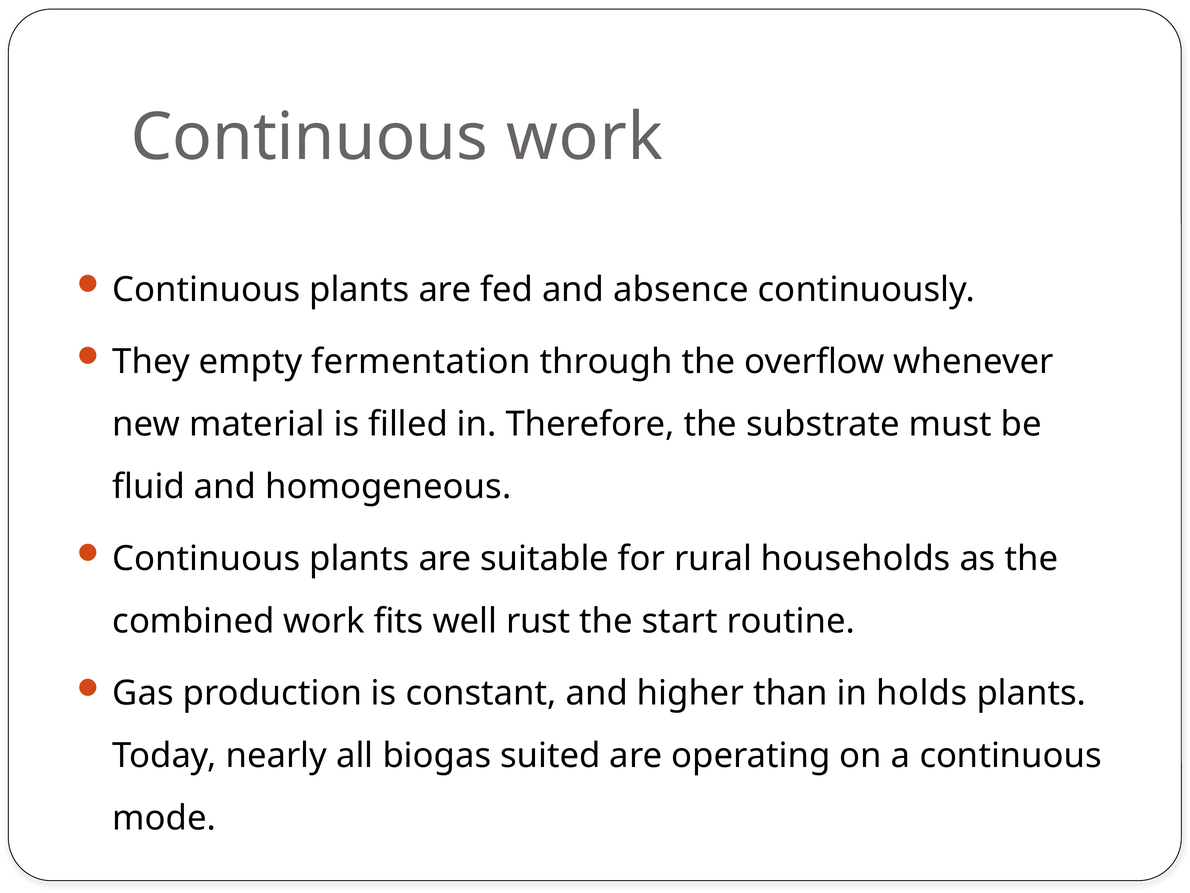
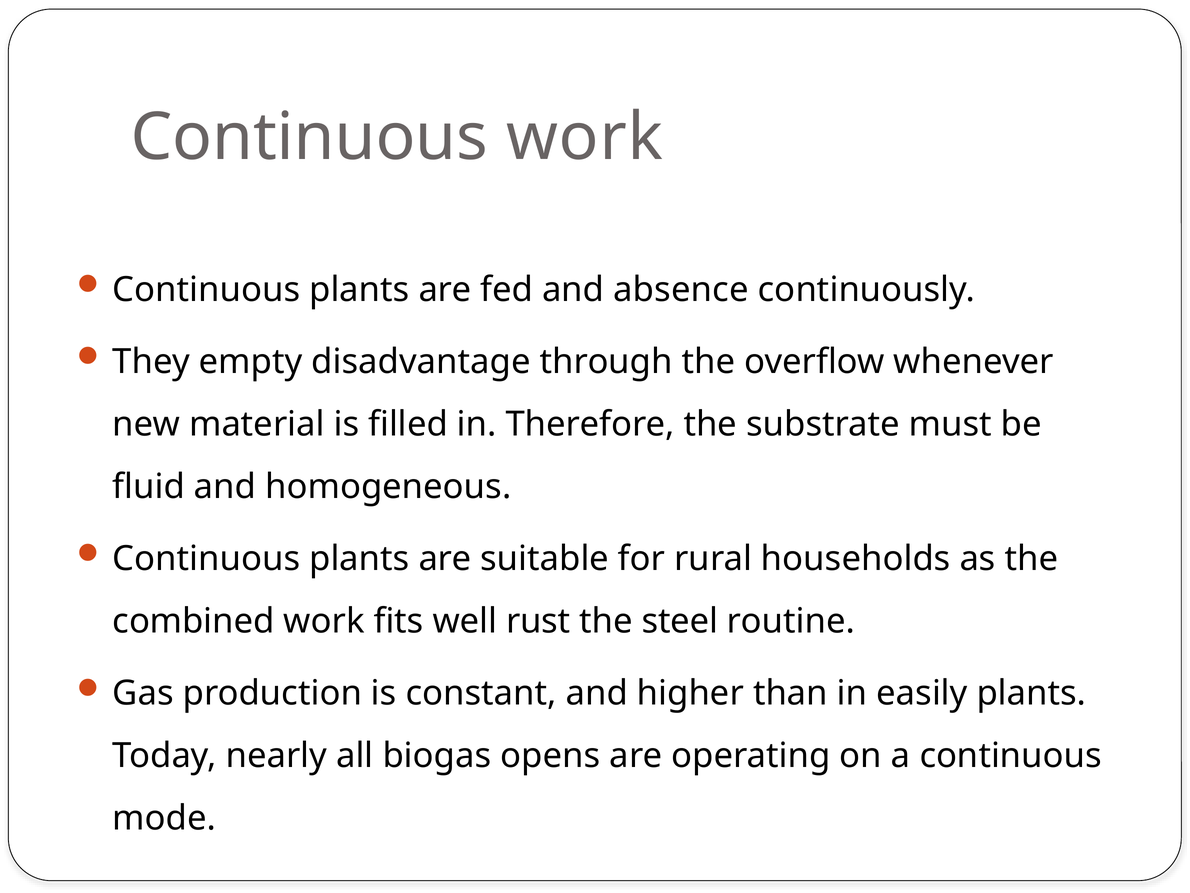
fermentation: fermentation -> disadvantage (421, 362)
start: start -> steel (680, 621)
holds: holds -> easily (922, 693)
suited: suited -> opens (550, 756)
